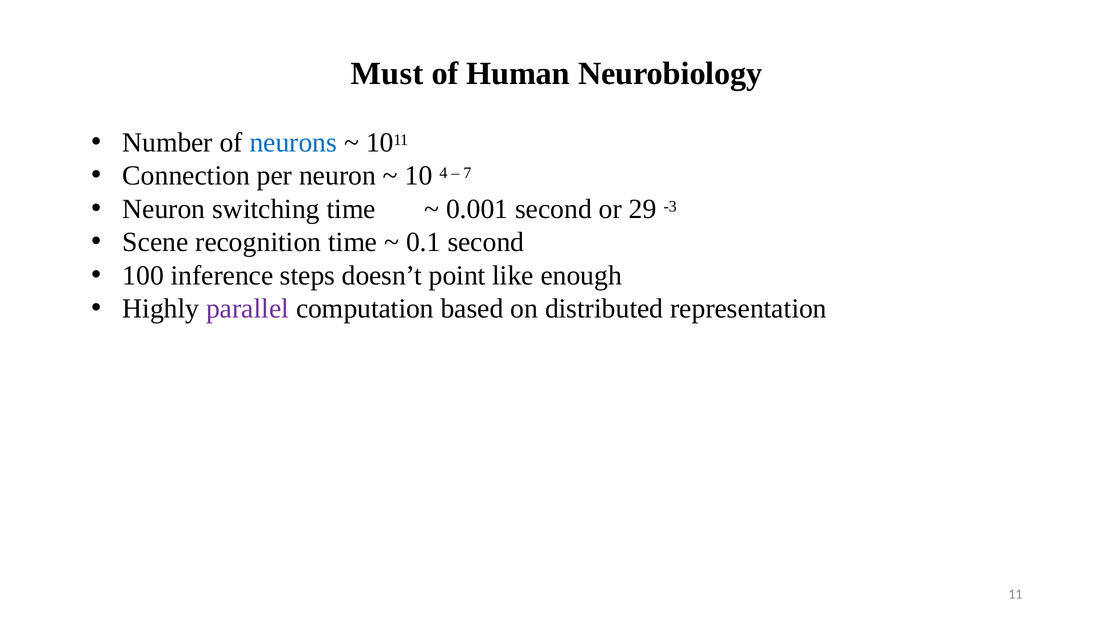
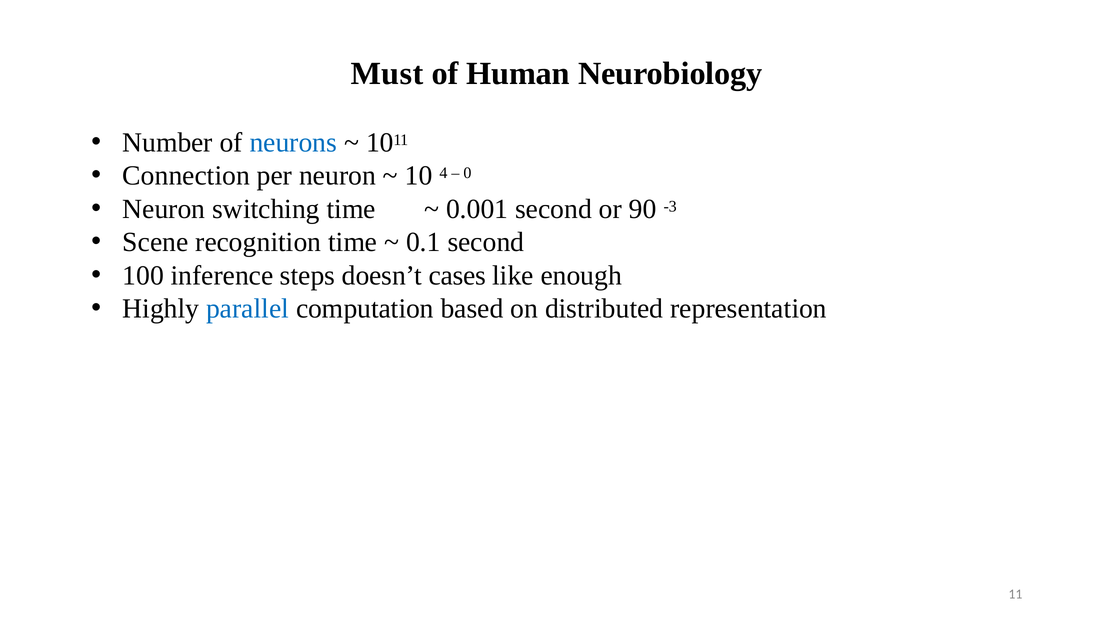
7: 7 -> 0 (467, 173)
29: 29 -> 90 (643, 209)
point: point -> cases (457, 275)
parallel colour: purple -> blue (248, 309)
